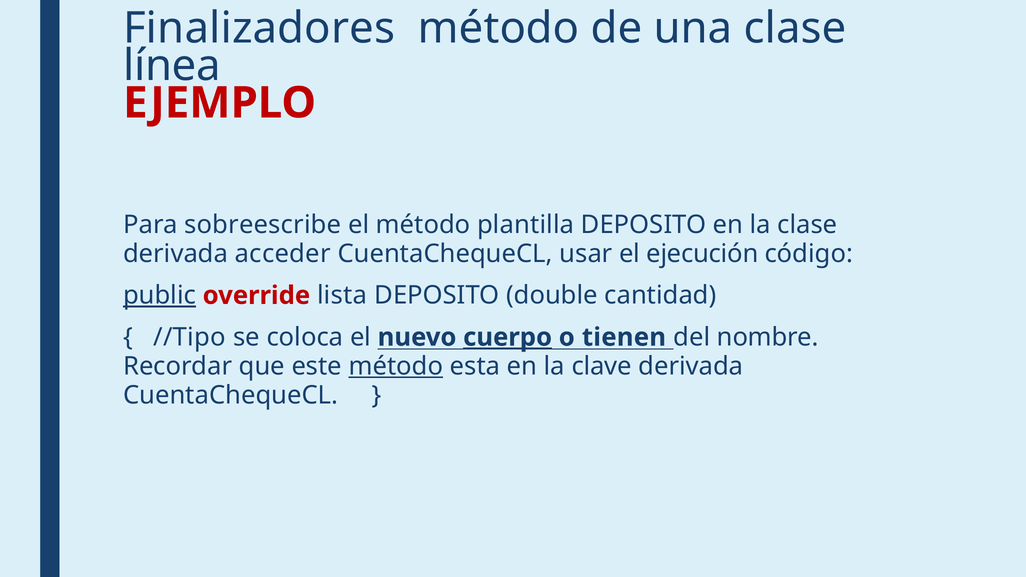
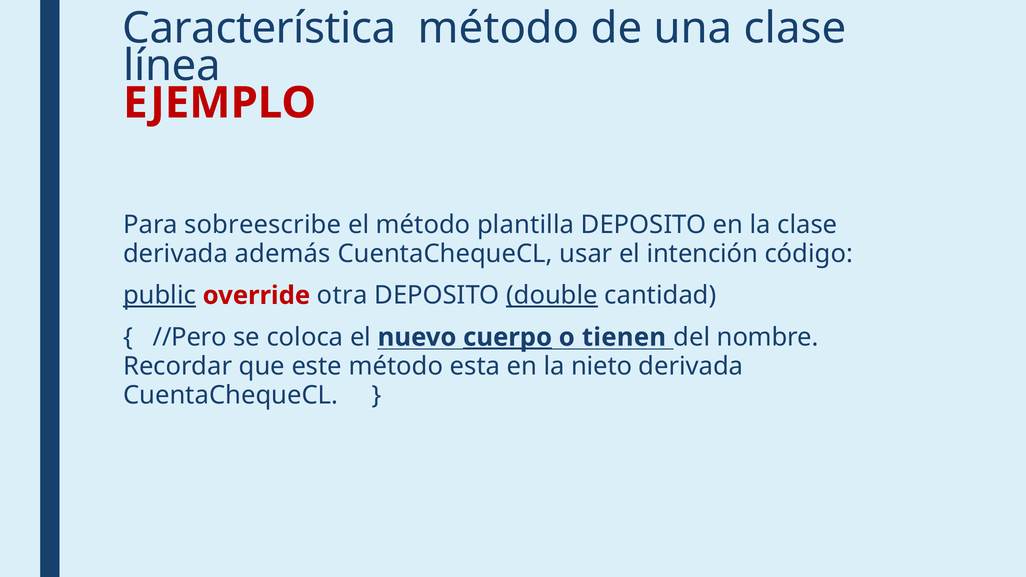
Finalizadores: Finalizadores -> Característica (259, 28)
acceder: acceder -> además (283, 254)
ejecución: ejecución -> intención (702, 254)
lista: lista -> otra (342, 296)
double underline: none -> present (552, 296)
//Tipo: //Tipo -> //Pero (190, 337)
método underline: present -> none (396, 366)
clave: clave -> nieto (602, 366)
